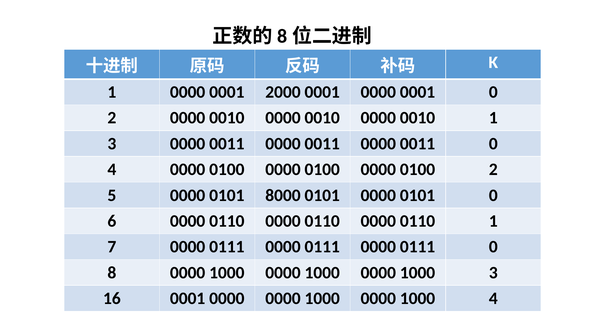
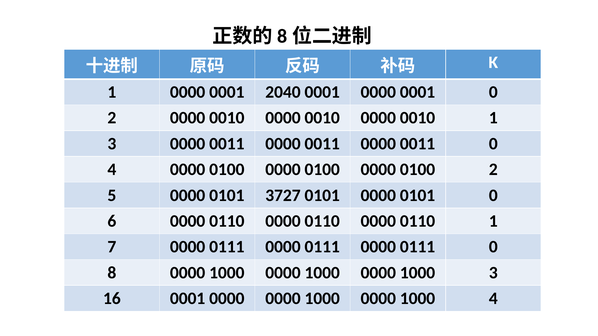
2000: 2000 -> 2040 (283, 92)
8000: 8000 -> 3727 (283, 195)
